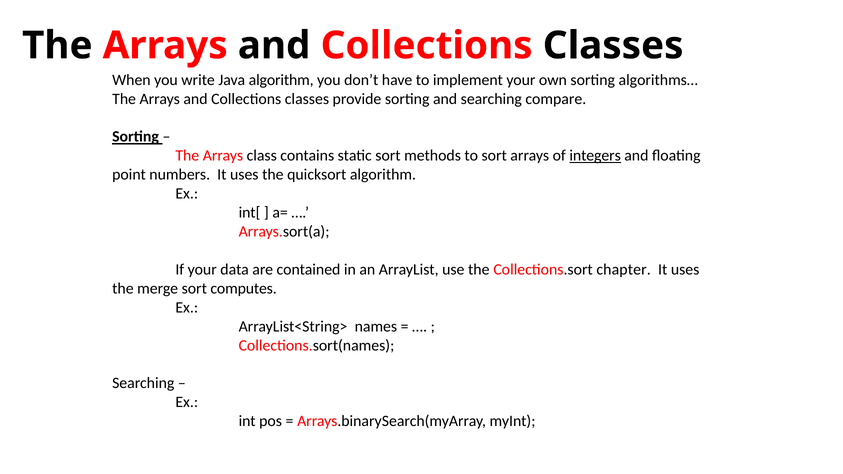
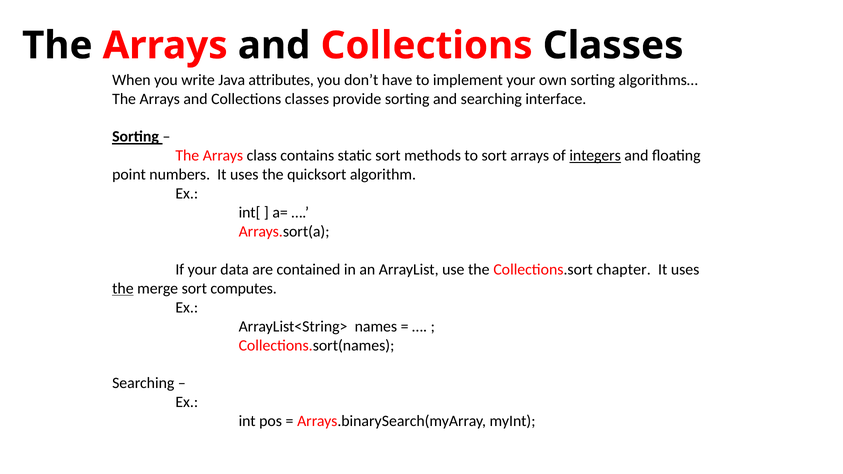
Java algorithm: algorithm -> attributes (281, 80)
compare: compare -> interface (556, 99)
the underline: none -> present (123, 289)
